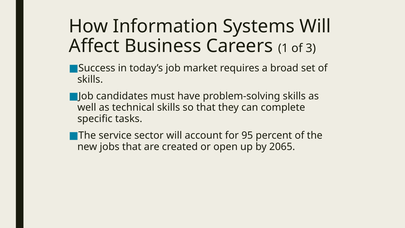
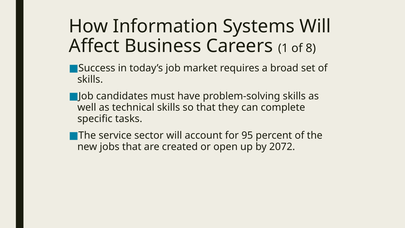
3: 3 -> 8 (311, 48)
2065: 2065 -> 2072 (282, 147)
